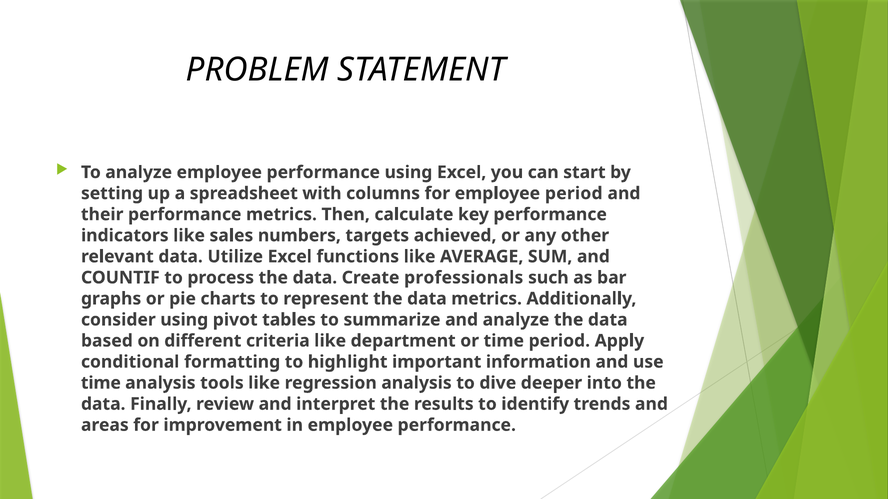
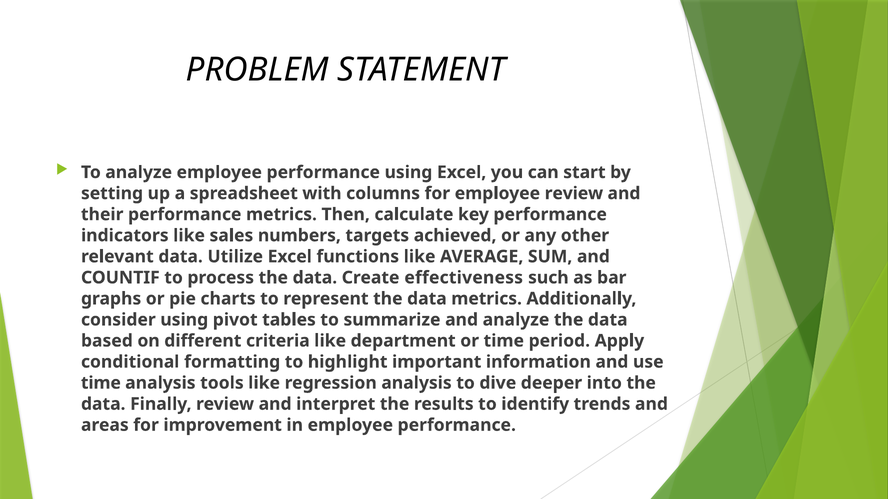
employee period: period -> review (574, 194)
professionals: professionals -> effectiveness (464, 278)
